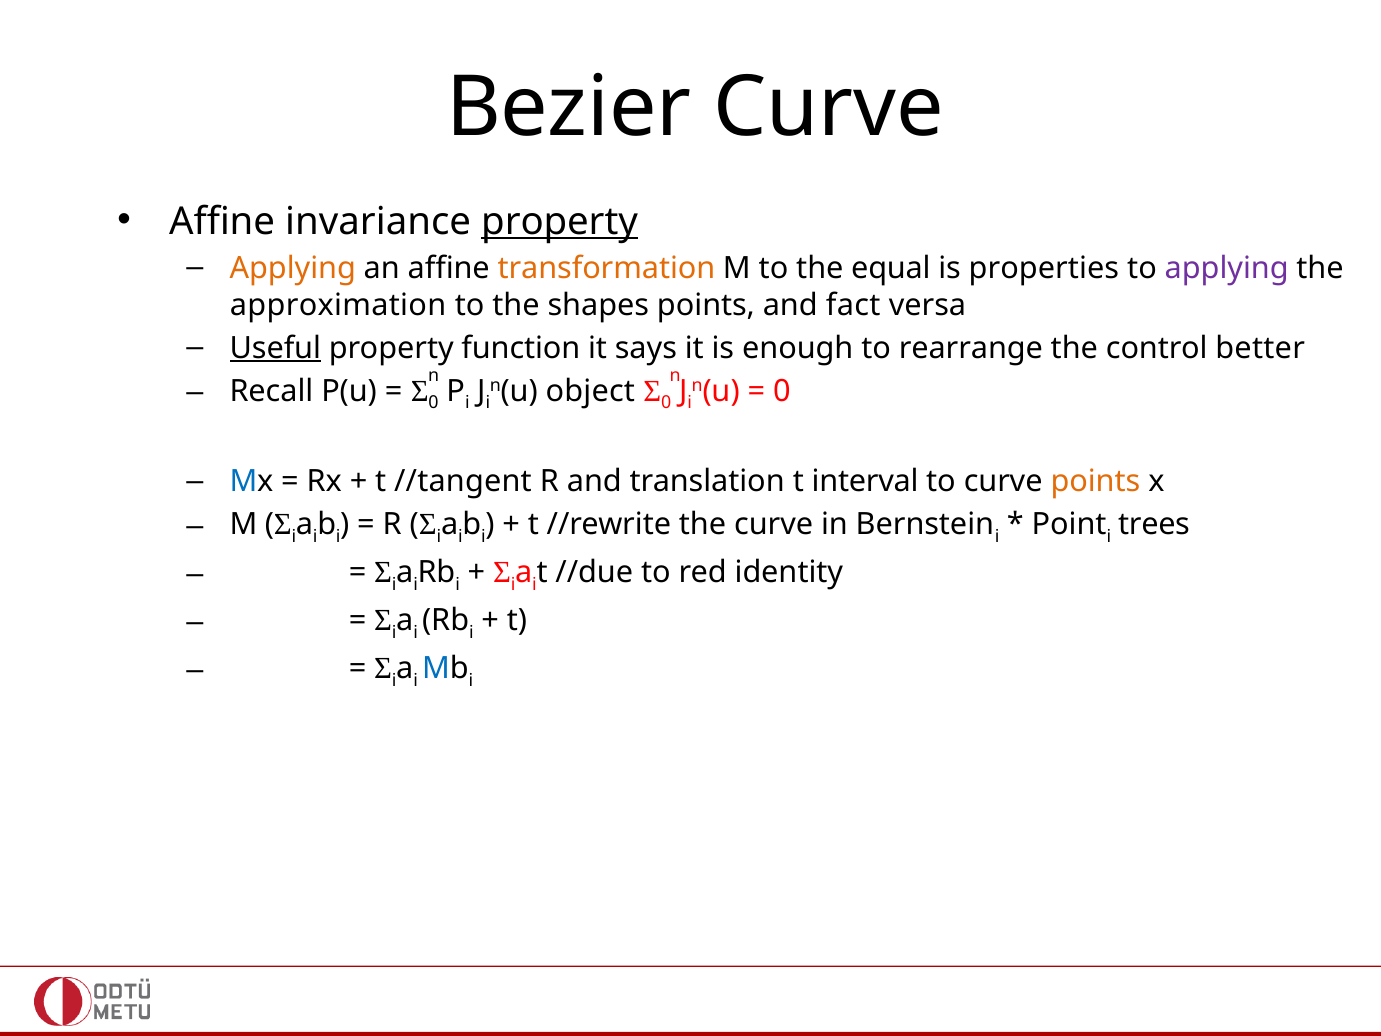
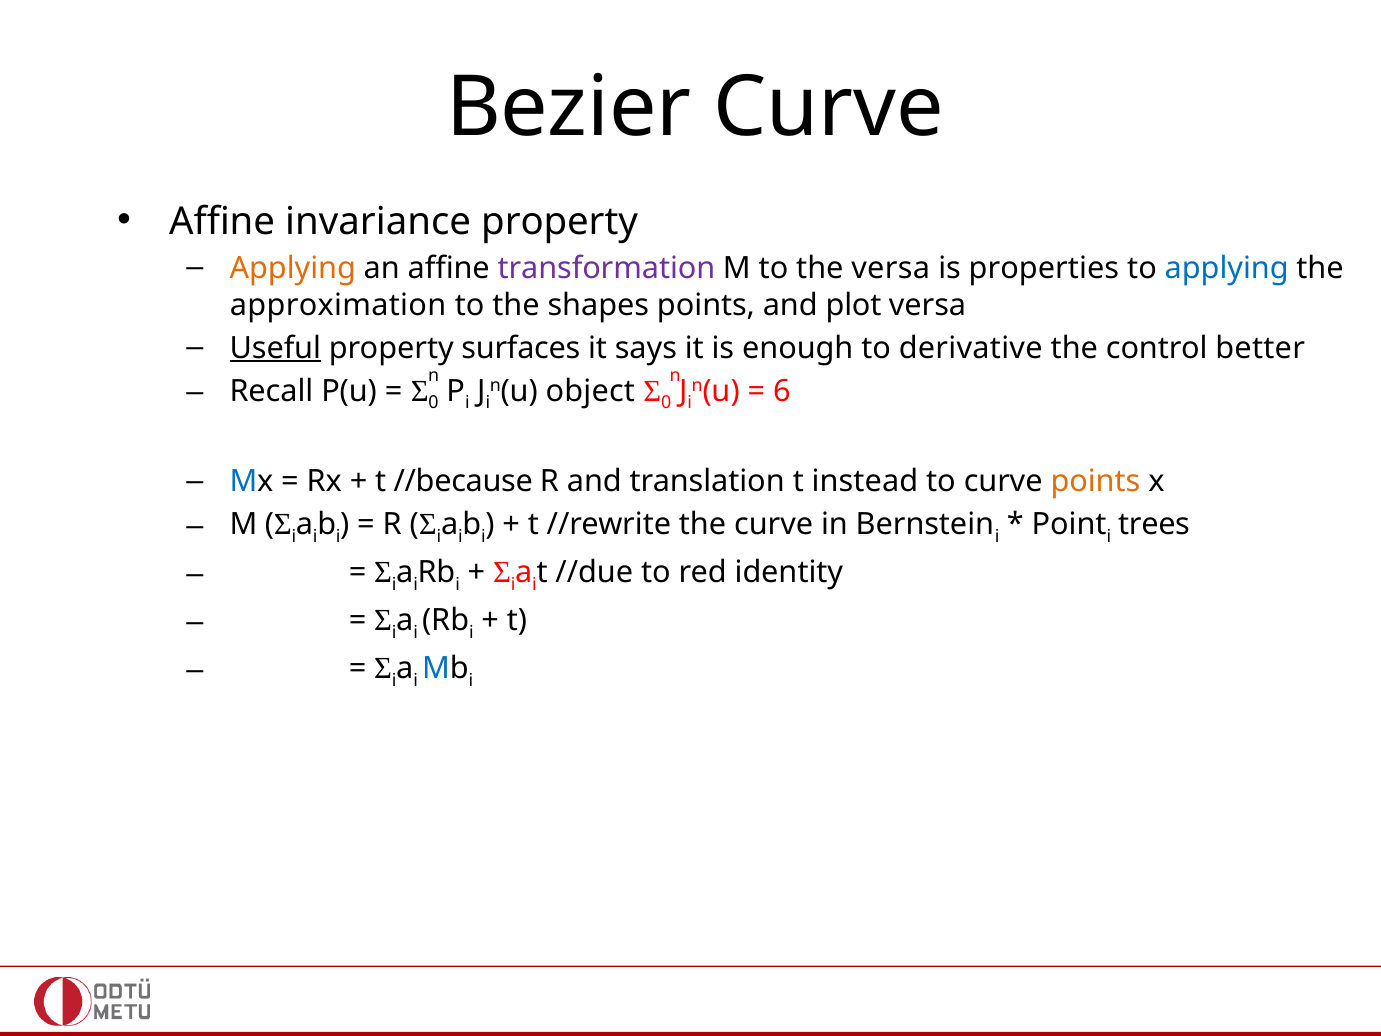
property underline: present -> none (560, 221)
transformation colour: orange -> purple (606, 268)
the equal: equal -> versa (891, 268)
applying colour: purple -> blue (1227, 268)
fact: fact -> plot (853, 305)
function: function -> surfaces (521, 348)
rearrange: rearrange -> derivative (971, 348)
0: 0 -> 6 (782, 391)
//tangent: //tangent -> //because (463, 482)
interval: interval -> instead (865, 482)
